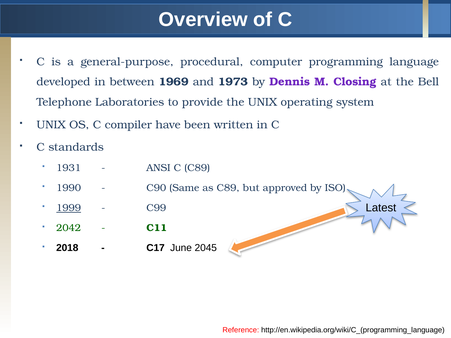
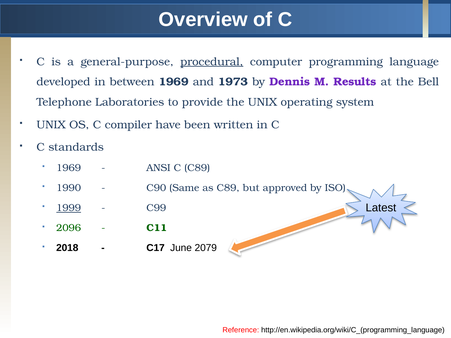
procedural underline: none -> present (212, 62)
Closing: Closing -> Results (355, 82)
1931: 1931 -> 1969 (69, 168)
2042: 2042 -> 2096 (69, 228)
2045: 2045 -> 2079 (206, 248)
